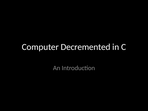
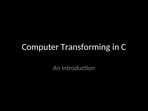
Decremented: Decremented -> Transforming (85, 47)
